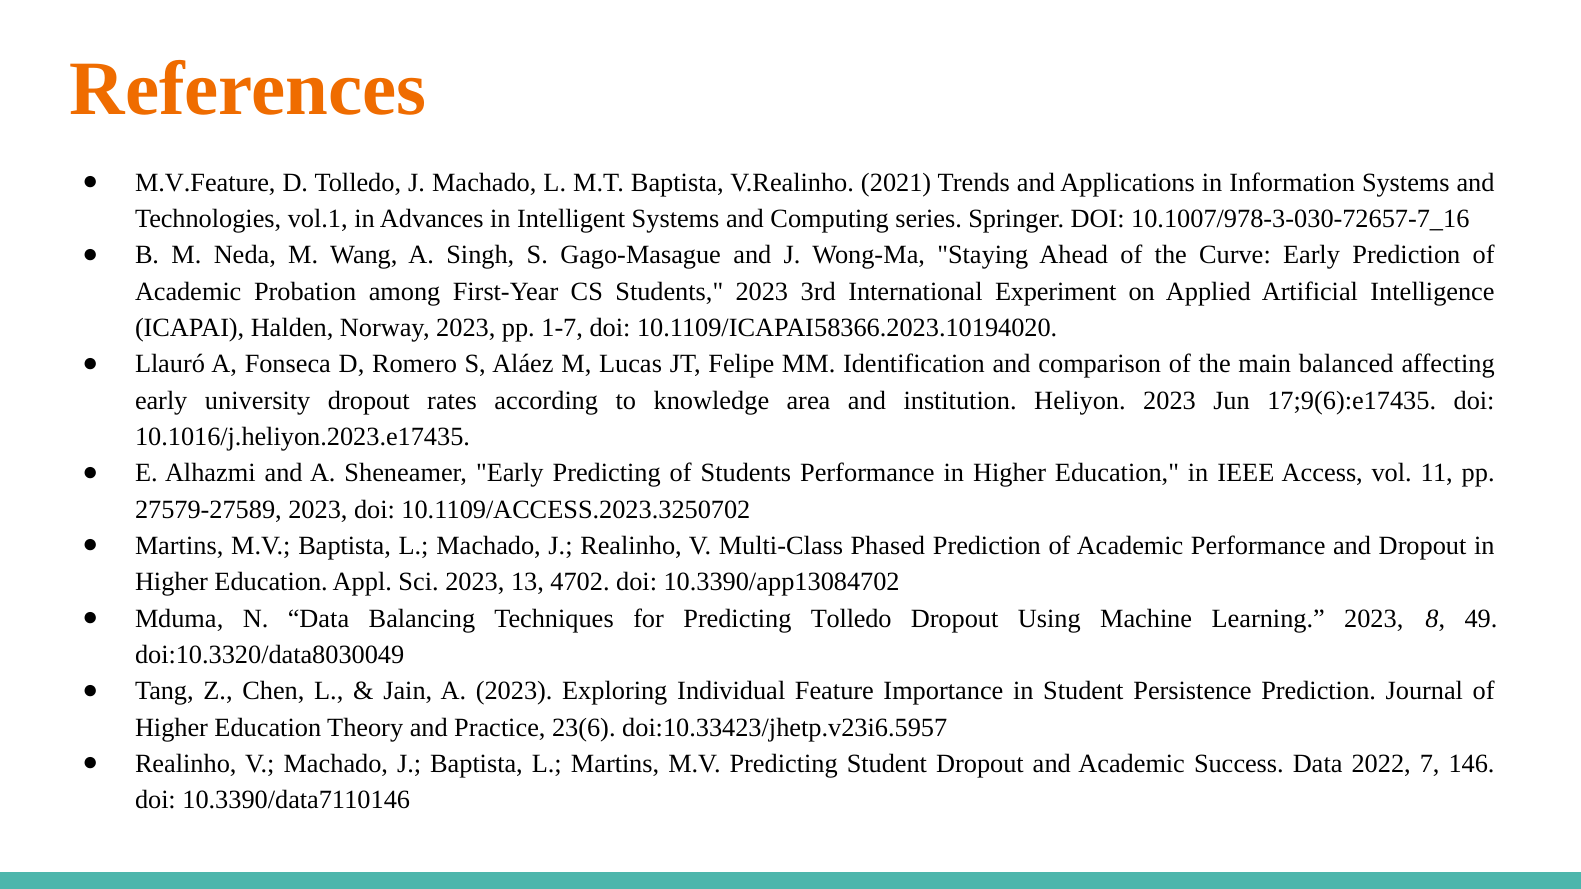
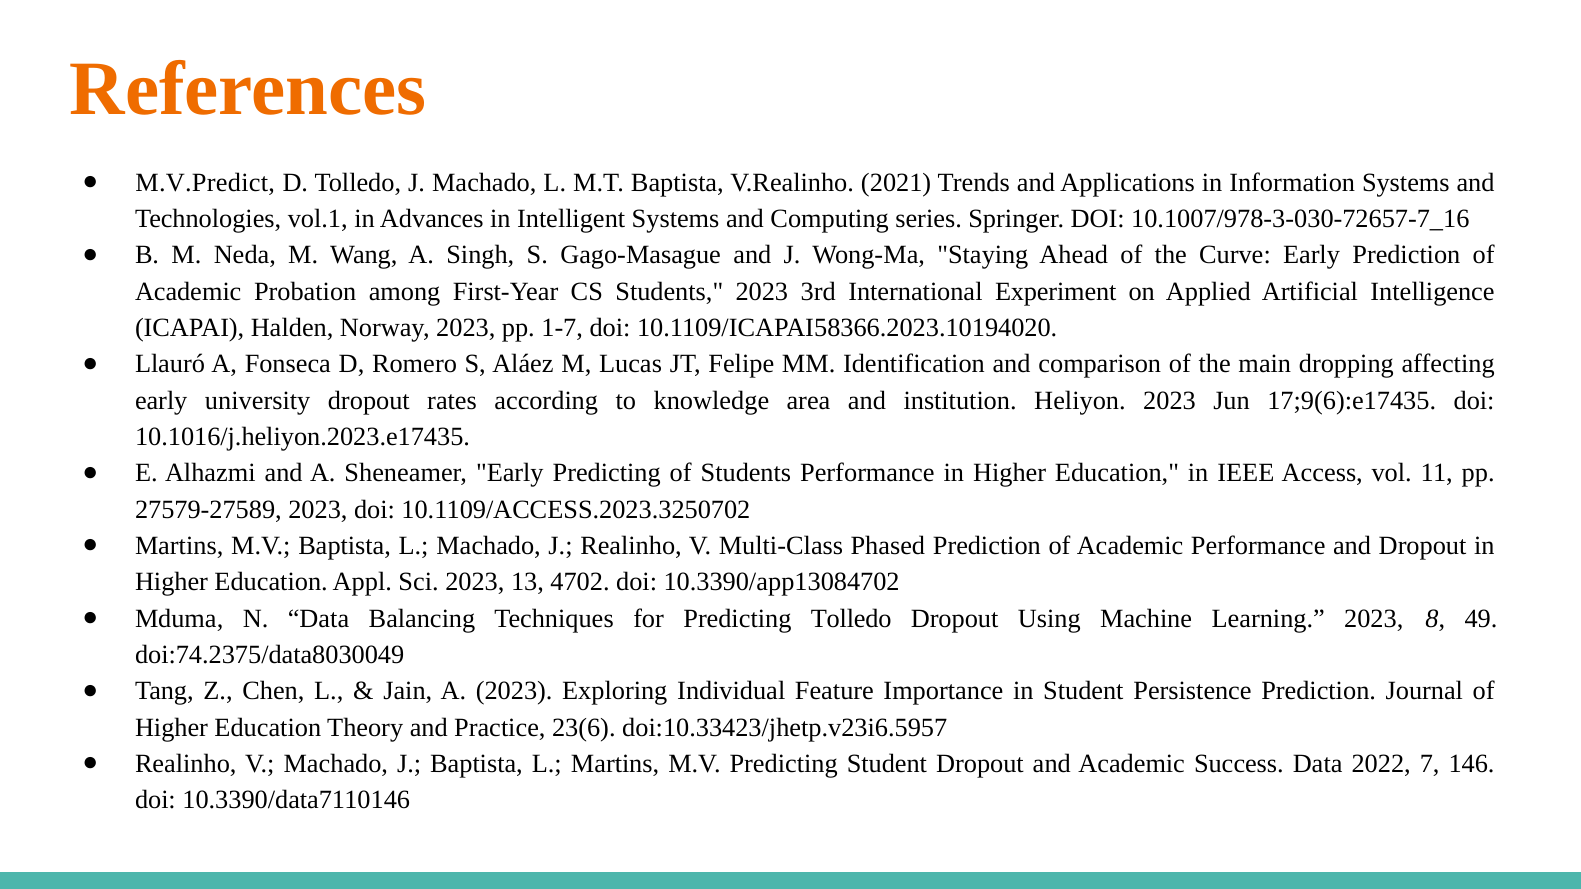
M.V.Feature: M.V.Feature -> M.V.Predict (205, 182)
balanced: balanced -> dropping (1346, 364)
doi:10.3320/data8030049: doi:10.3320/data8030049 -> doi:74.2375/data8030049 (270, 655)
